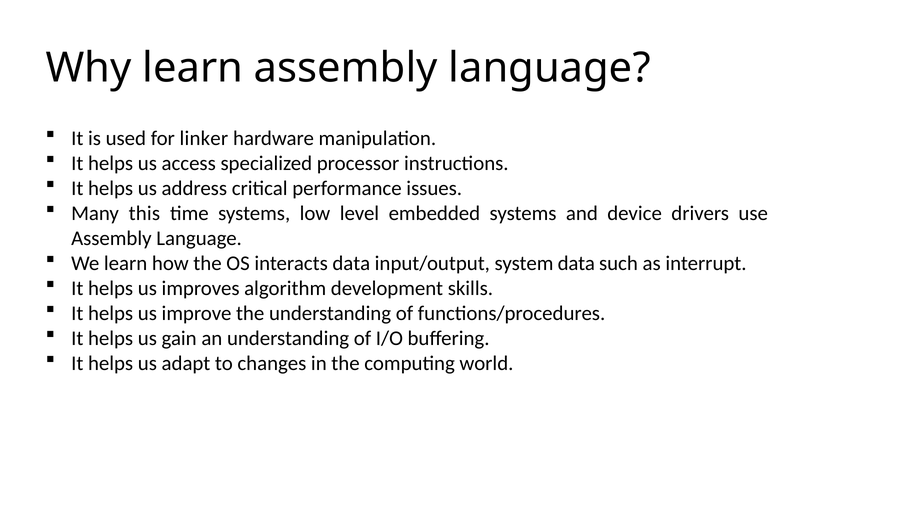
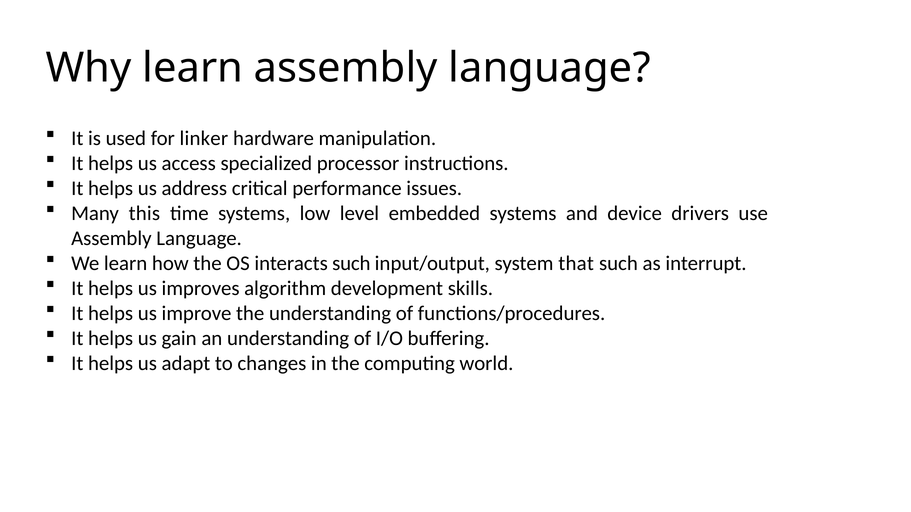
interacts data: data -> such (351, 264)
system data: data -> that (576, 264)
